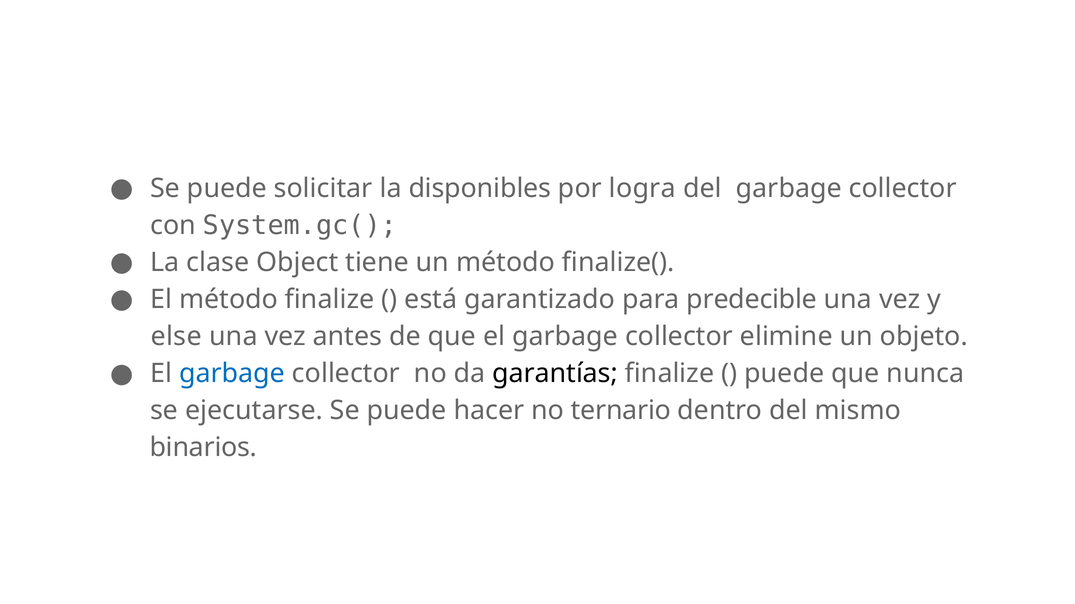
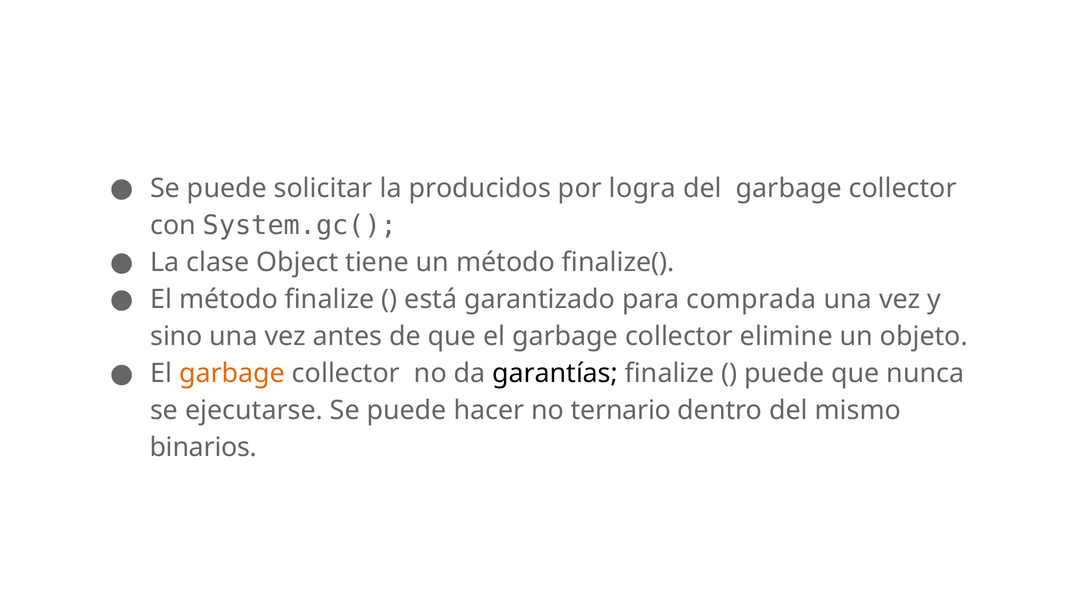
disponibles: disponibles -> producidos (480, 189)
predecible: predecible -> comprada (751, 300)
else: else -> sino (176, 337)
garbage colour: blue -> orange (232, 374)
